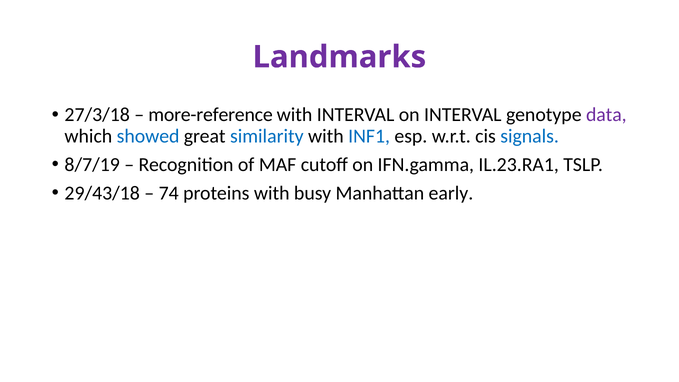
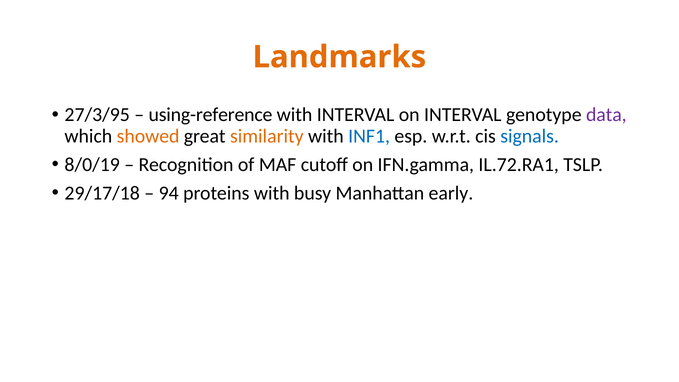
Landmarks colour: purple -> orange (339, 57)
27/3/18: 27/3/18 -> 27/3/95 (97, 115)
more-reference: more-reference -> using-reference (210, 115)
showed colour: blue -> orange (148, 136)
similarity colour: blue -> orange (267, 136)
8/7/19: 8/7/19 -> 8/0/19 (92, 165)
IL.23.RA1: IL.23.RA1 -> IL.72.RA1 (519, 165)
29/43/18: 29/43/18 -> 29/17/18 (102, 193)
74: 74 -> 94 (169, 193)
